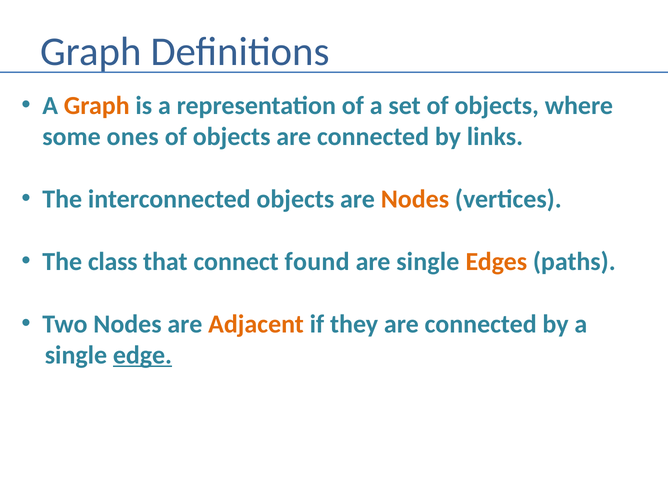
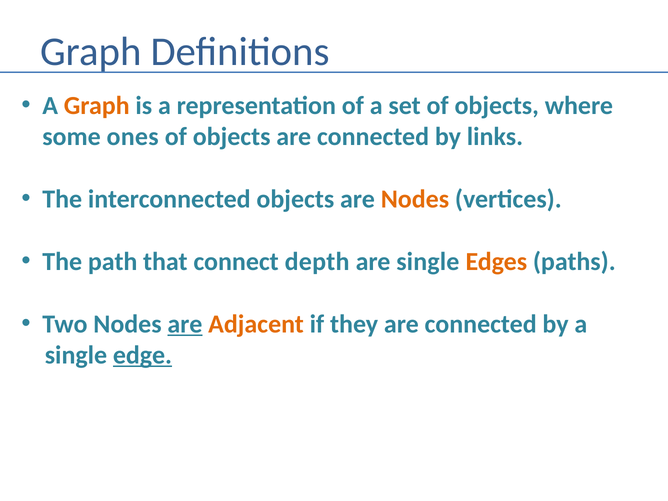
class: class -> path (113, 262)
found: found -> depth (317, 262)
are underline: none -> present (185, 324)
